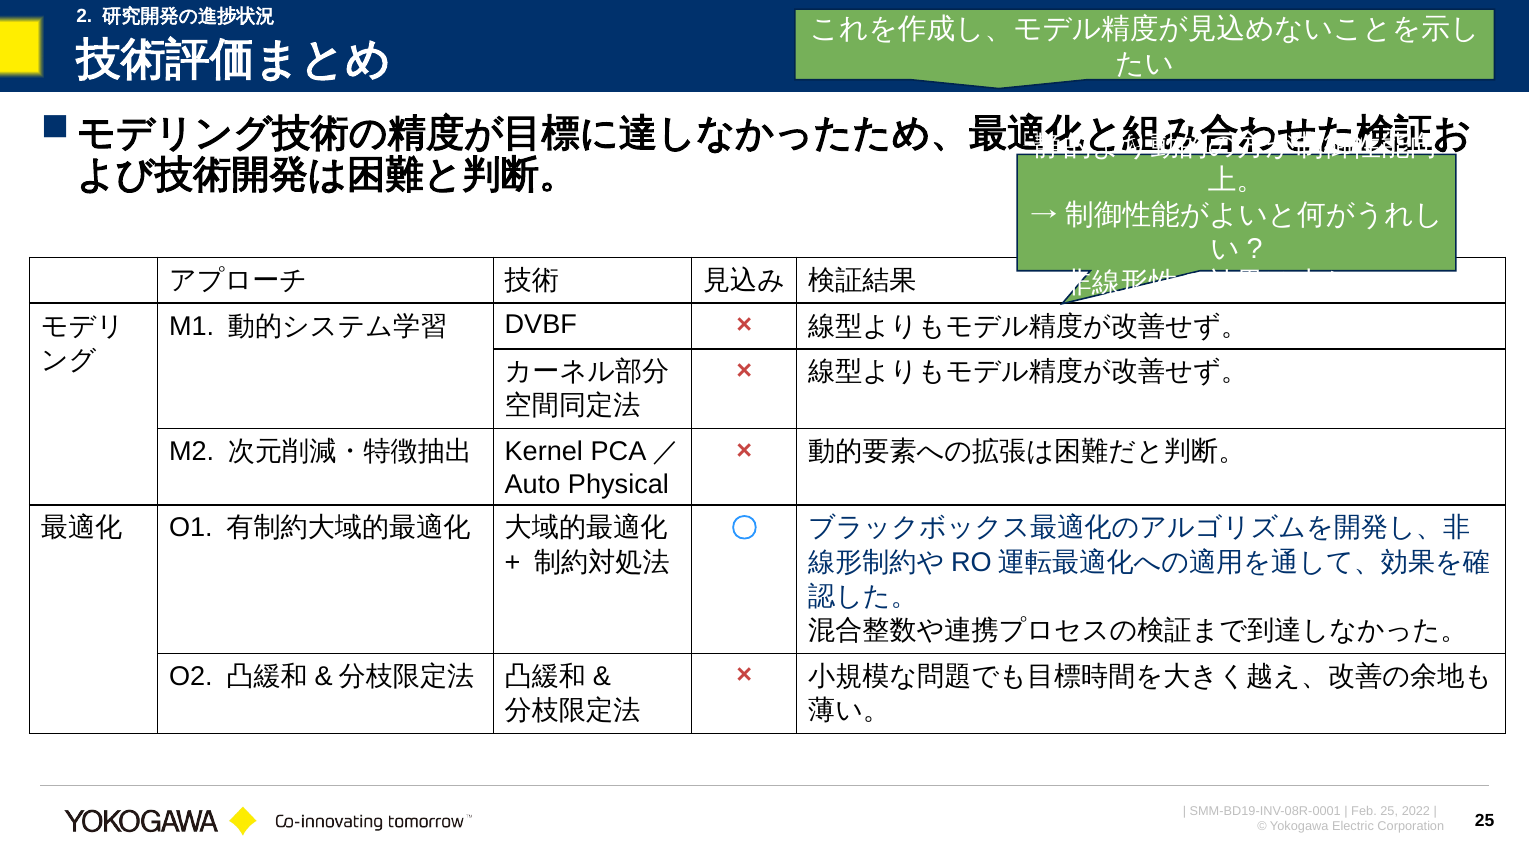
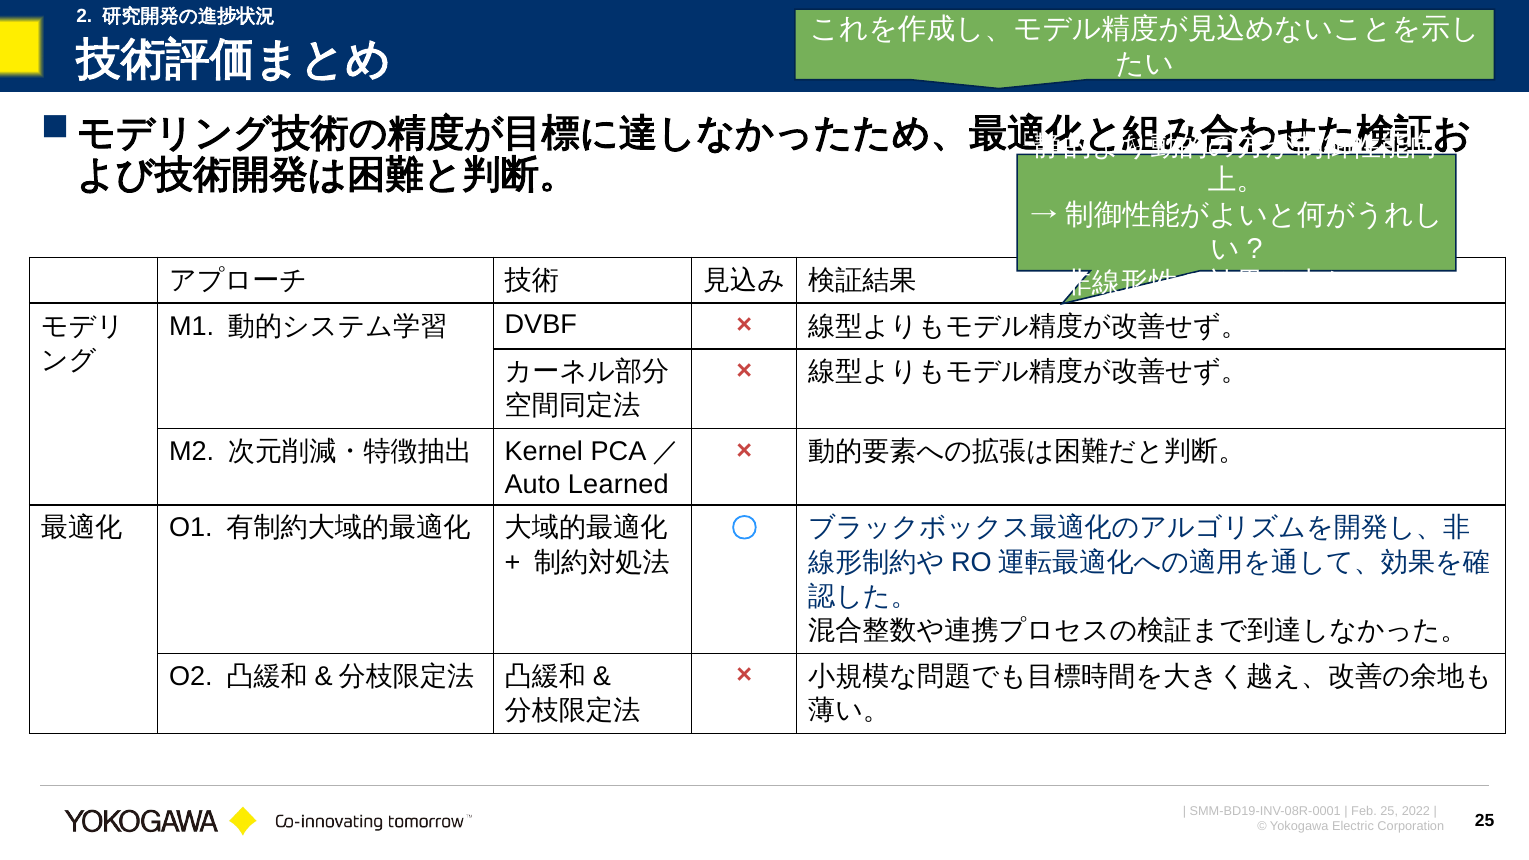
Physical: Physical -> Learned (618, 484)
